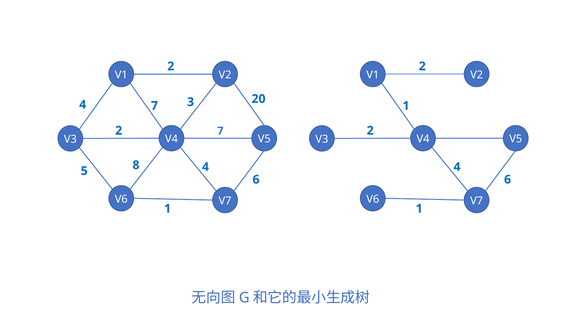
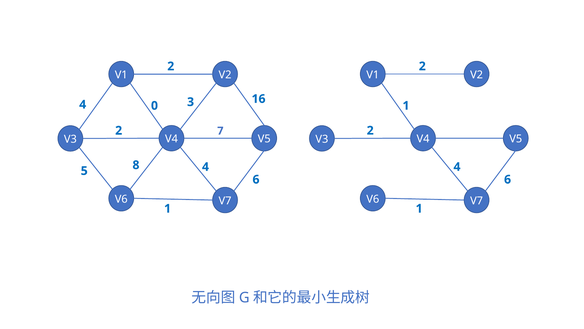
20: 20 -> 16 (259, 99)
4 7: 7 -> 0 (154, 106)
